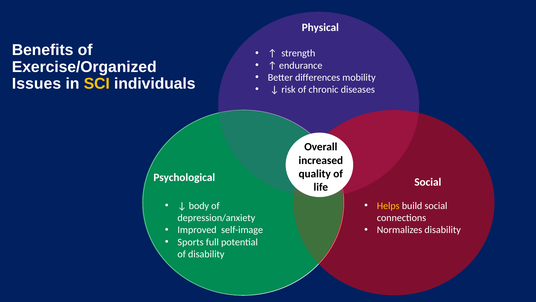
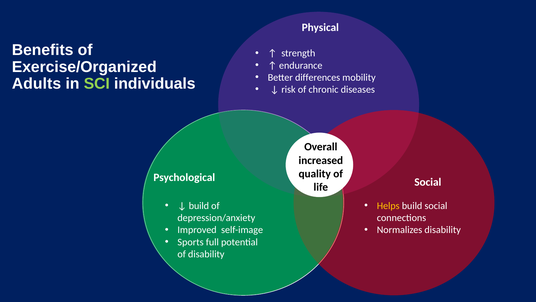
Issues: Issues -> Adults (37, 84)
SCI colour: yellow -> light green (97, 84)
body: body -> build (199, 205)
